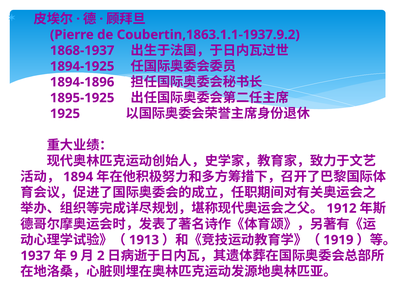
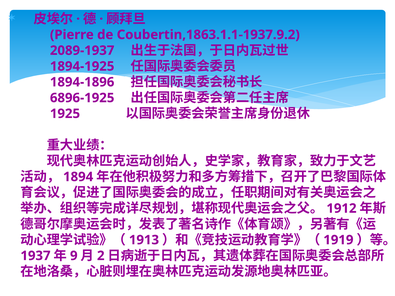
1868-1937: 1868-1937 -> 2089-1937 (82, 51)
1895-1925: 1895-1925 -> 6896-1925 (82, 98)
